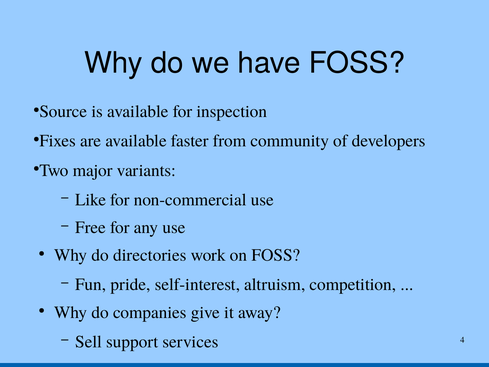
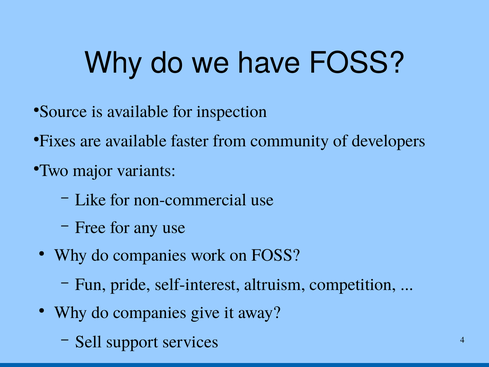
directories: directories -> companies (150, 255)
